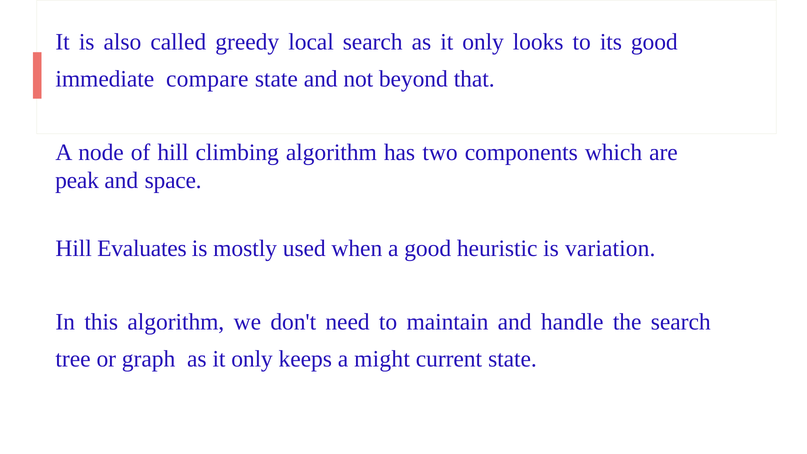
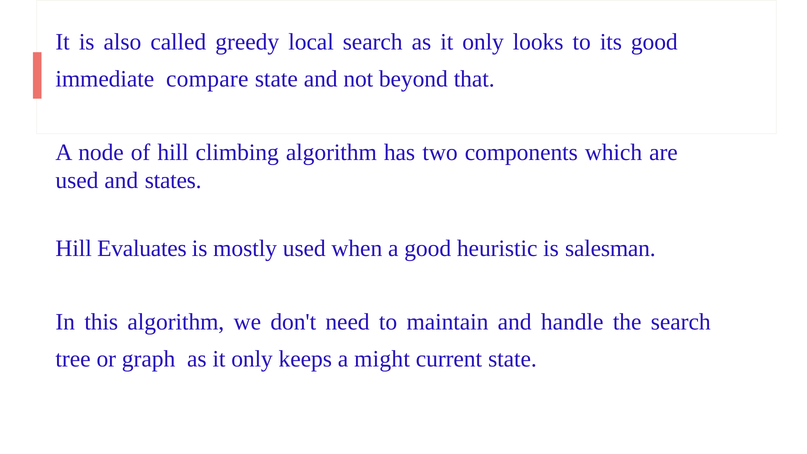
peak: peak -> used (77, 181)
space: space -> states (173, 181)
variation: variation -> salesman (610, 248)
